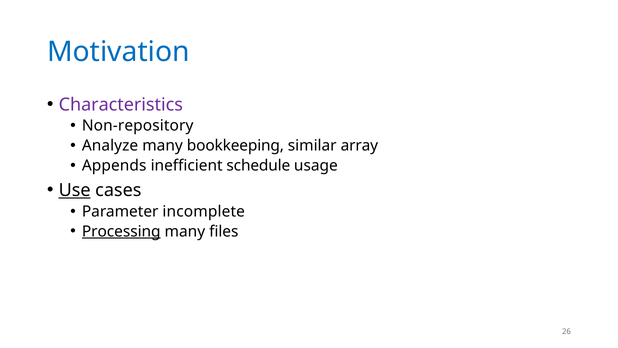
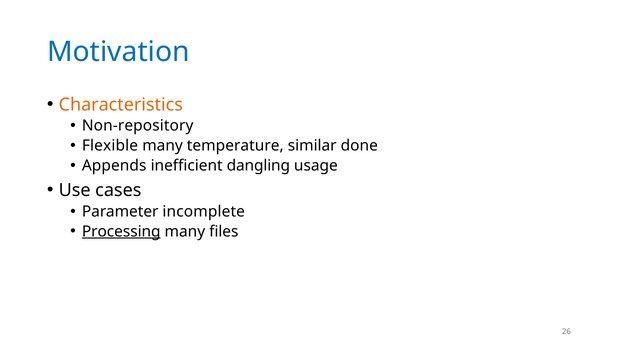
Characteristics colour: purple -> orange (121, 104)
Analyze: Analyze -> Flexible (110, 146)
bookkeeping: bookkeeping -> temperature (235, 146)
array: array -> done (359, 146)
schedule: schedule -> dangling (258, 166)
Use underline: present -> none (75, 190)
